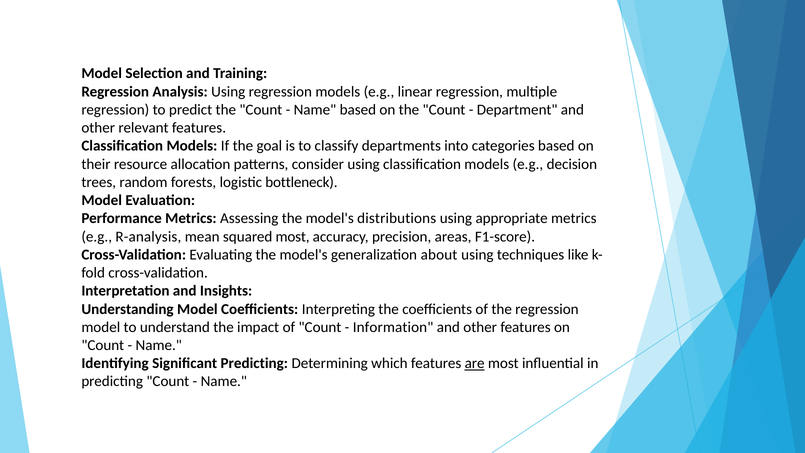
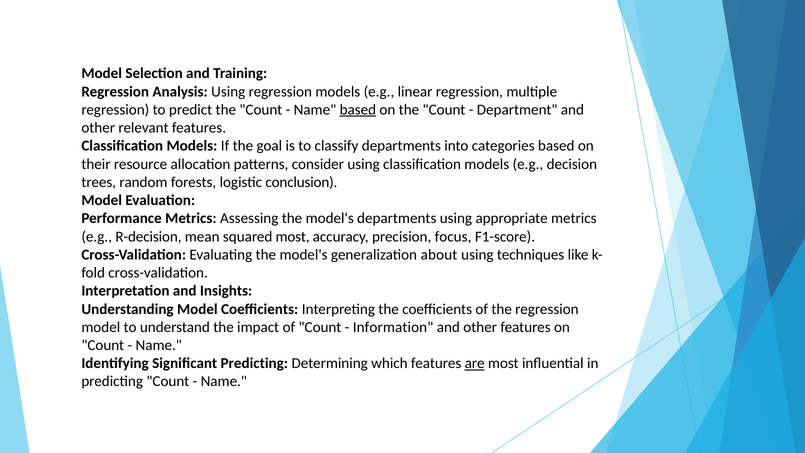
based underline: none -> present (358, 110)
bottleneck: bottleneck -> conclusion (301, 182)
model's distributions: distributions -> departments (397, 218)
R-analysis: R-analysis -> R-decision (148, 236)
areas: areas -> focus (453, 236)
